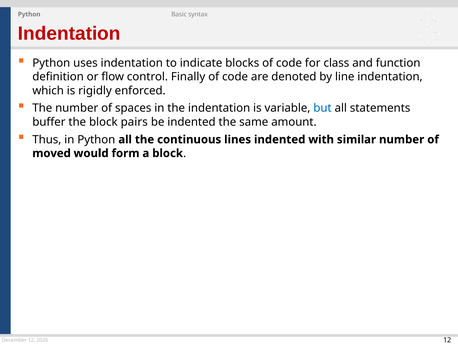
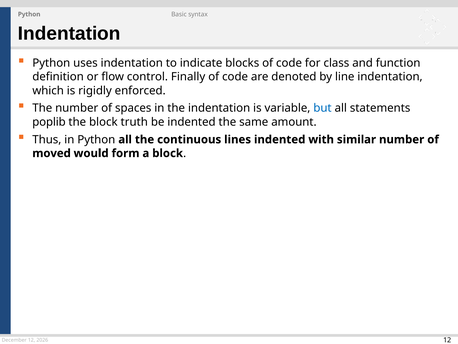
Indentation colour: red -> black (69, 33)
buffer: buffer -> poplib (49, 122)
pairs: pairs -> truth (134, 122)
